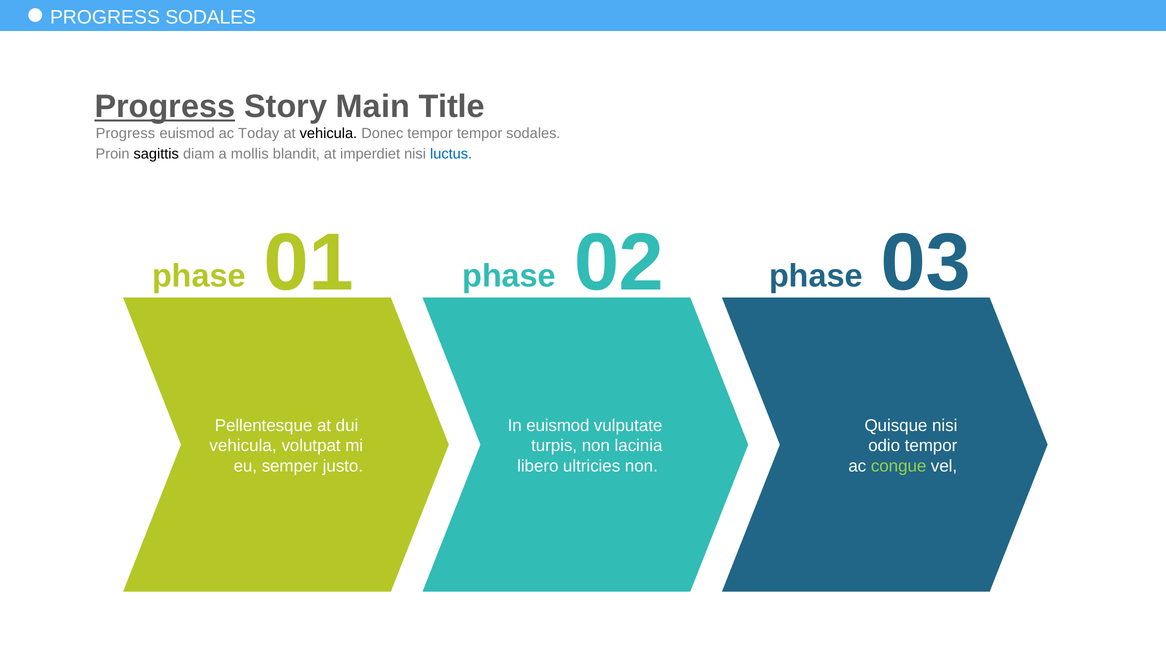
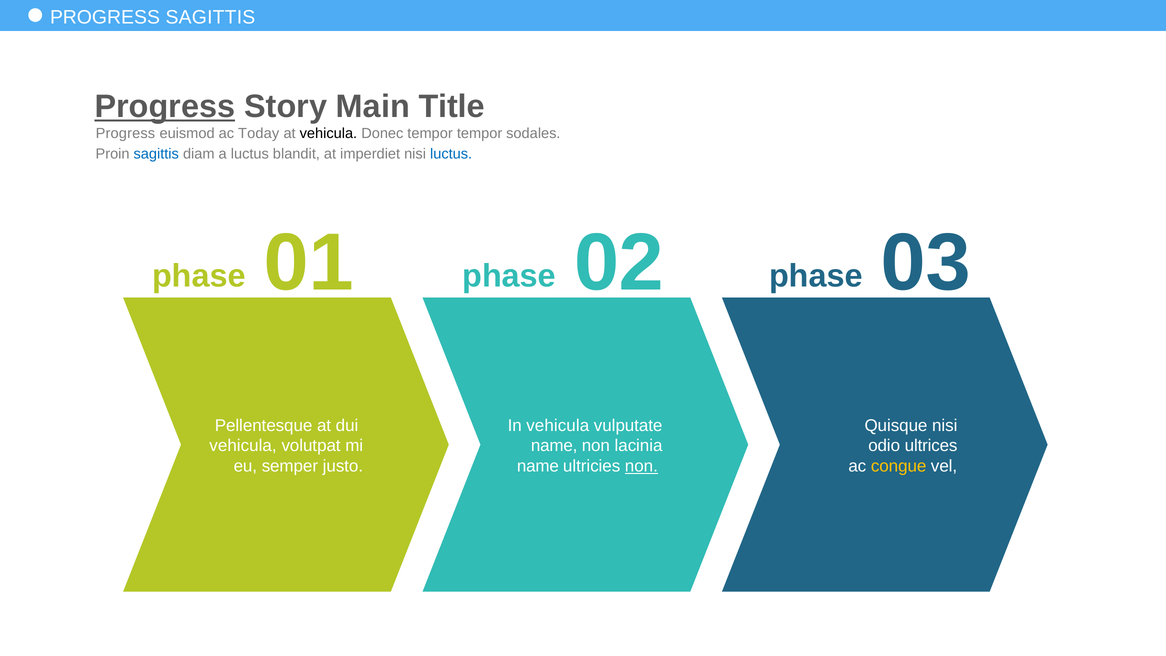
PROGRESS SODALES: SODALES -> SAGITTIS (210, 17)
sagittis colour: black -> blue (156, 154)
a mollis: mollis -> luctus (250, 154)
In euismod: euismod -> vehicula (558, 425)
turpis: turpis -> name (554, 446)
odio tempor: tempor -> ultrices (931, 446)
libero: libero -> name (538, 466)
non underline: none -> present (641, 466)
congue colour: light green -> yellow (899, 466)
